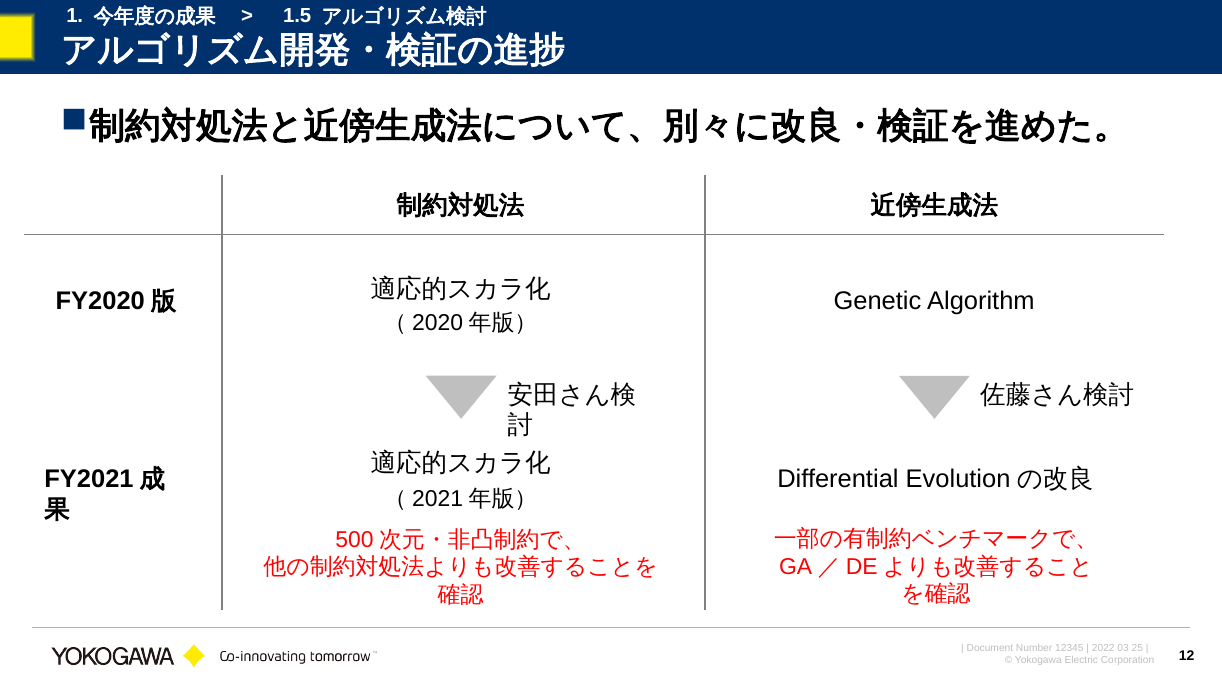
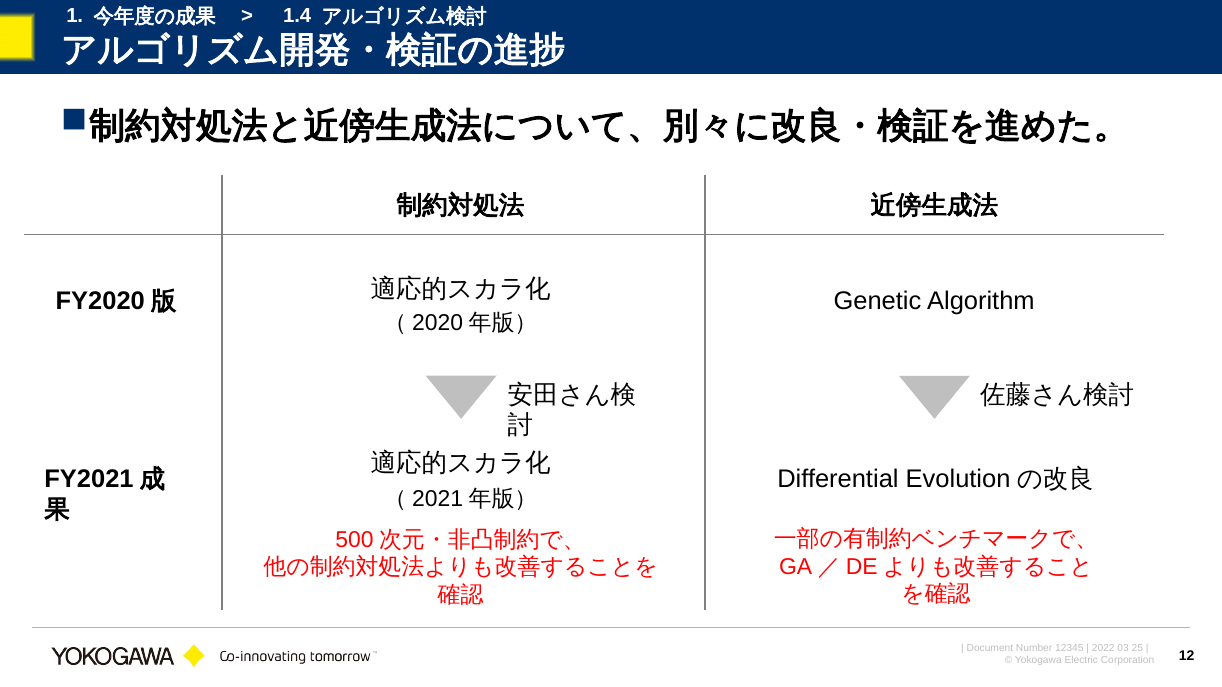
1.5: 1.5 -> 1.4 (297, 16)
